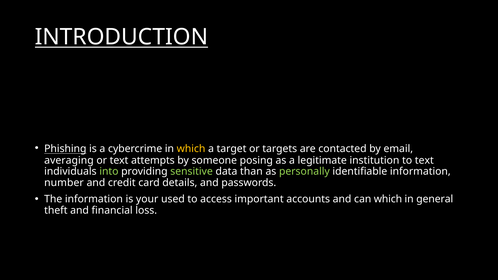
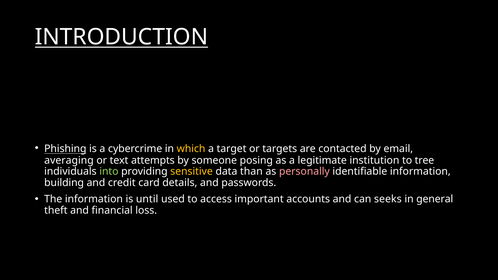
to text: text -> tree (424, 160)
sensitive colour: light green -> yellow (192, 172)
personally colour: light green -> pink (304, 172)
number: number -> building (64, 183)
your: your -> until (147, 199)
can which: which -> seeks (388, 199)
